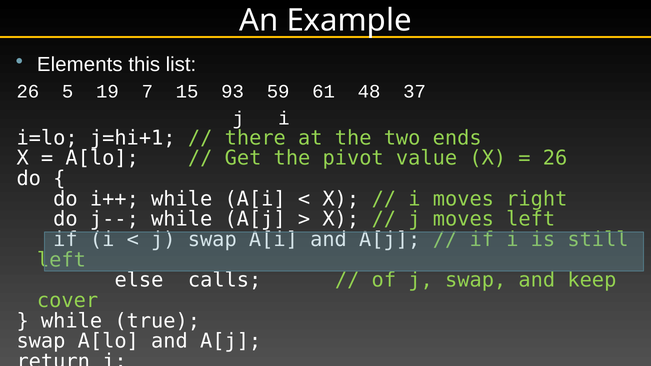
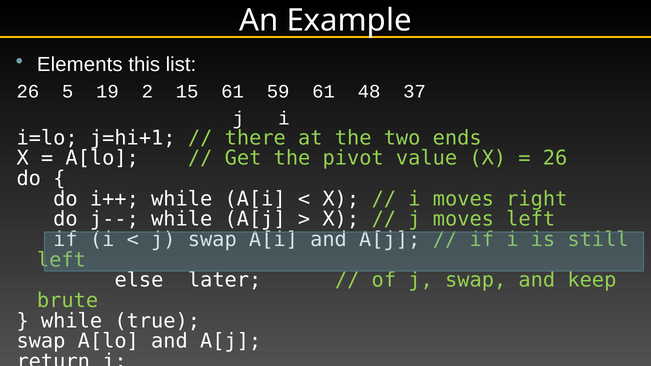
7: 7 -> 2 (147, 92)
15 93: 93 -> 61 (233, 92)
calls: calls -> later (225, 280)
cover: cover -> brute (68, 301)
